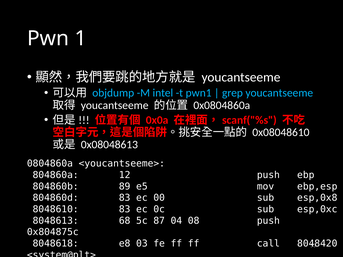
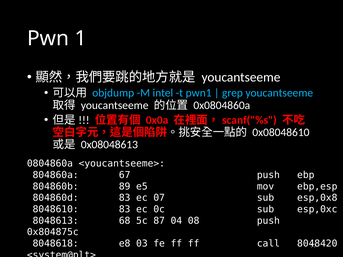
12: 12 -> 67 (125, 175)
00: 00 -> 07 (159, 198)
